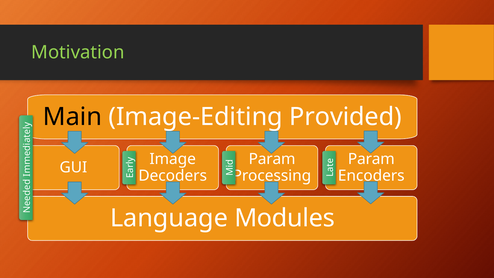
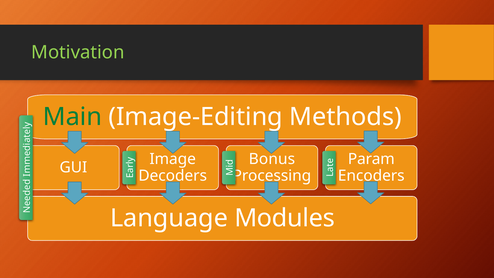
Main colour: black -> green (72, 117)
Provided: Provided -> Methods (346, 117)
Param: Param -> Bonus (272, 159)
